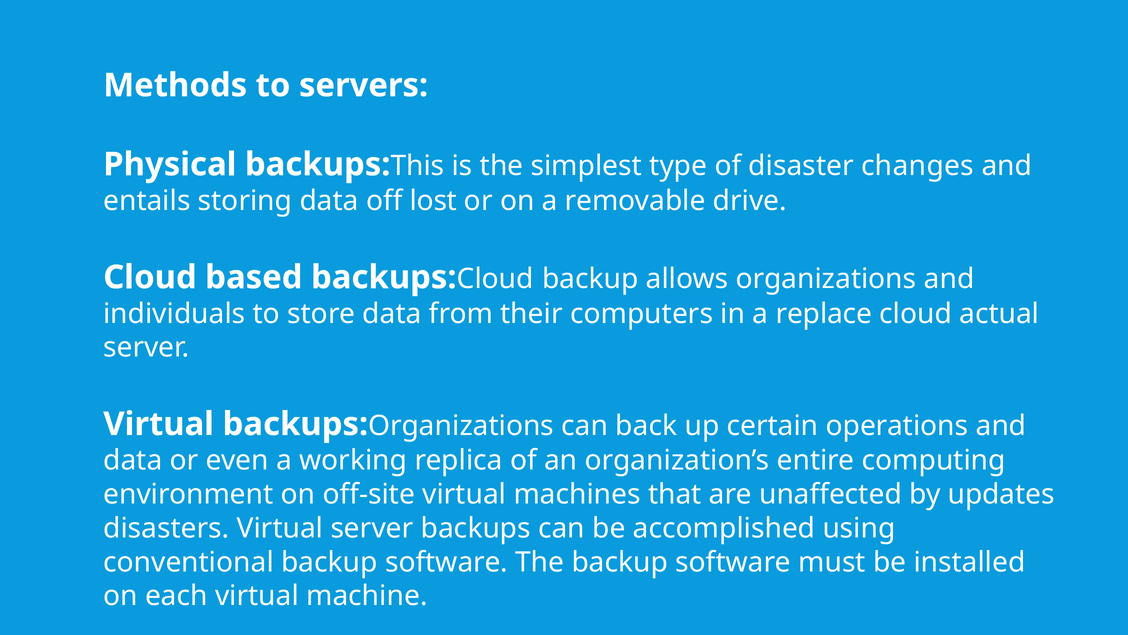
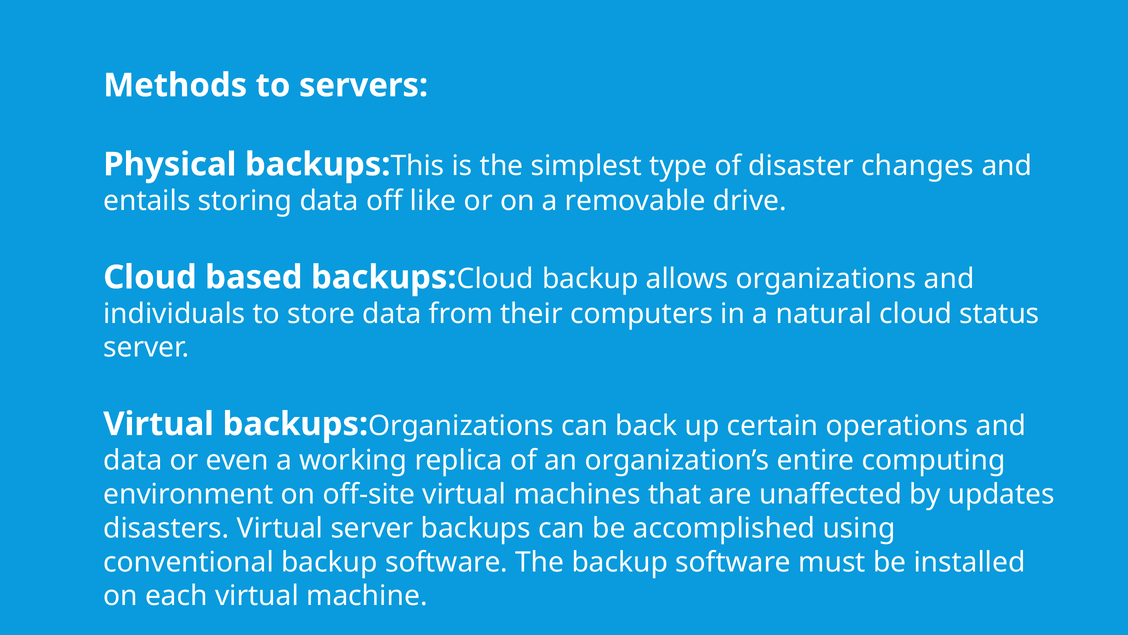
lost: lost -> like (433, 201)
replace: replace -> natural (824, 314)
actual: actual -> status (999, 314)
